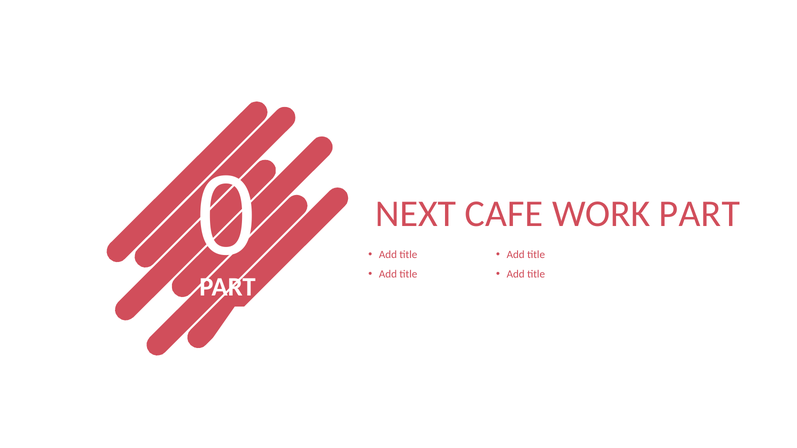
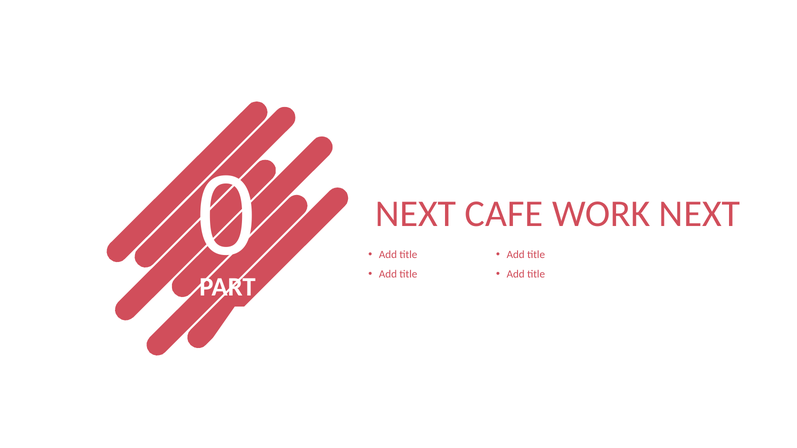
WORK PART: PART -> NEXT (700, 214)
